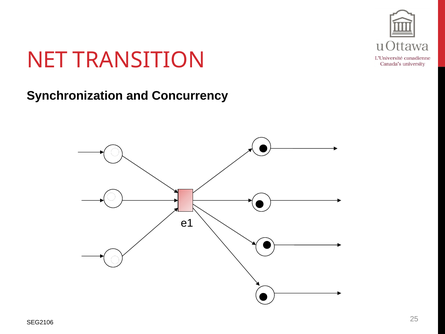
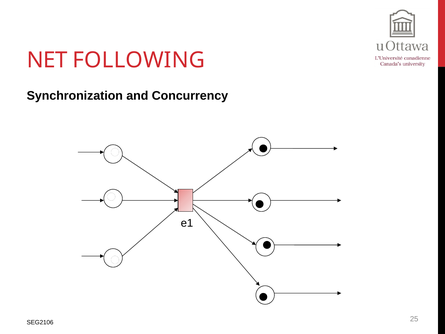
TRANSITION: TRANSITION -> FOLLOWING (139, 60)
